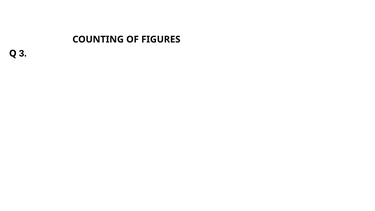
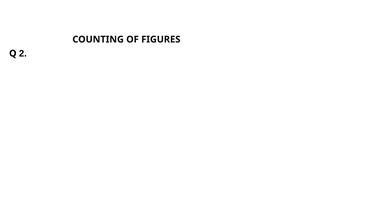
3: 3 -> 2 (23, 53)
